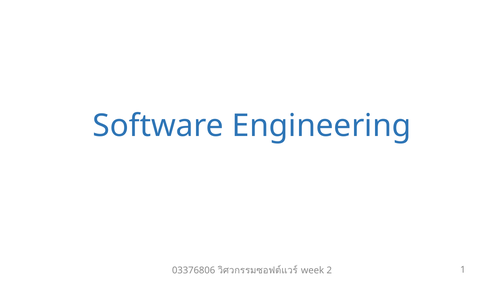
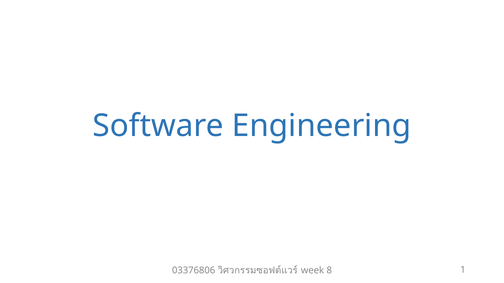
2: 2 -> 8 (329, 271)
